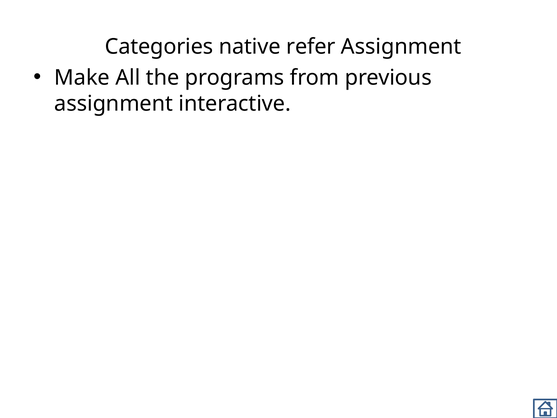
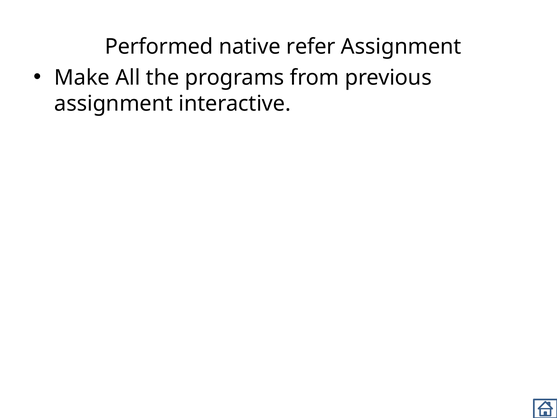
Categories: Categories -> Performed (159, 46)
